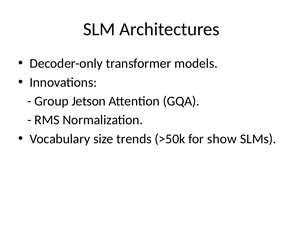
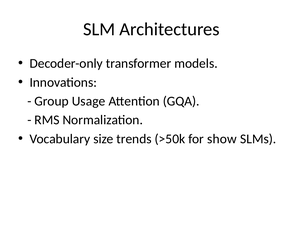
Jetson: Jetson -> Usage (89, 101)
